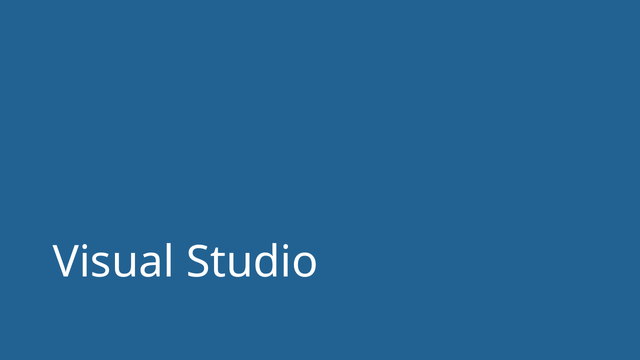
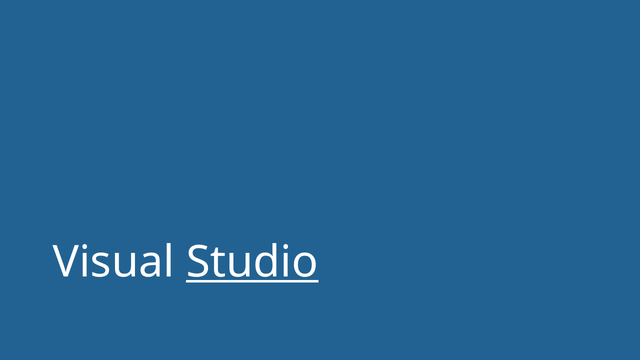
Studio underline: none -> present (252, 262)
